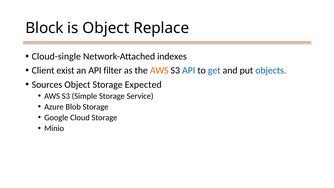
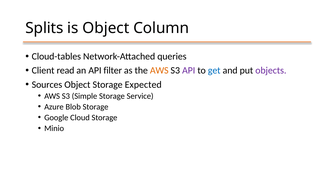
Block: Block -> Splits (44, 28)
Replace: Replace -> Column (161, 28)
Cloud-single: Cloud-single -> Cloud-tables (56, 56)
indexes: indexes -> queries (172, 56)
exist: exist -> read (65, 70)
API colour: blue -> purple (189, 70)
objects colour: blue -> purple (271, 70)
